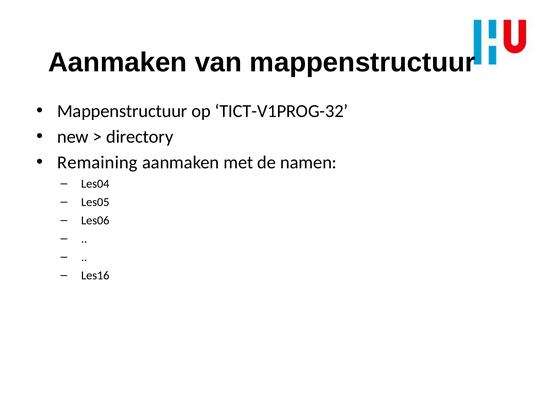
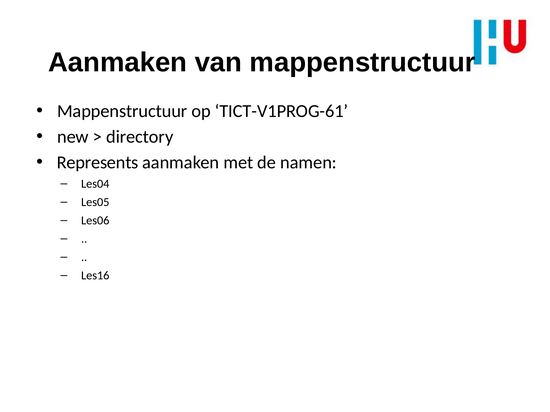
TICT-V1PROG-32: TICT-V1PROG-32 -> TICT-V1PROG-61 (282, 111)
Remaining: Remaining -> Represents (98, 163)
